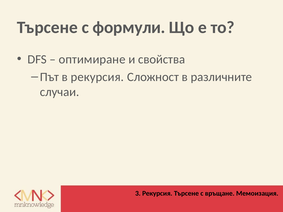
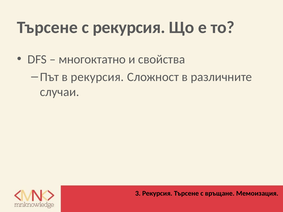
с формули: формули -> рекурсия (129, 27)
оптимиране: оптимиране -> многоктатно (92, 59)
